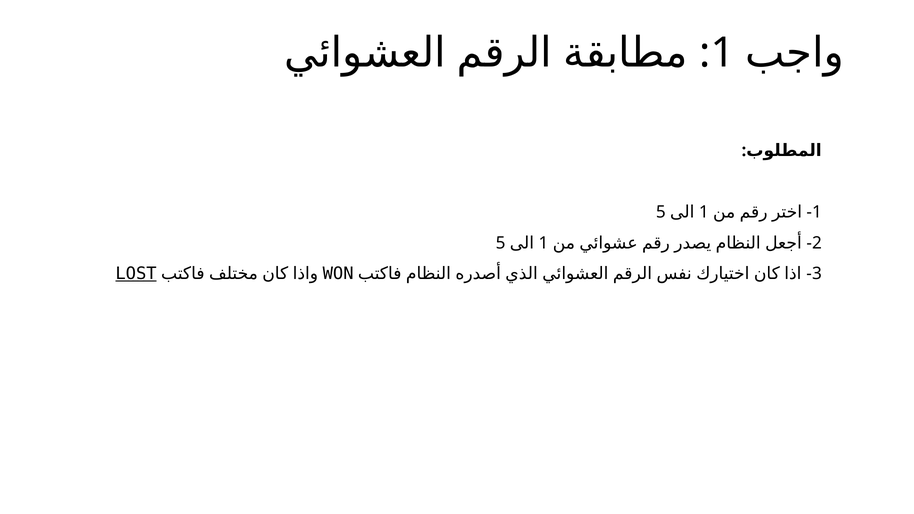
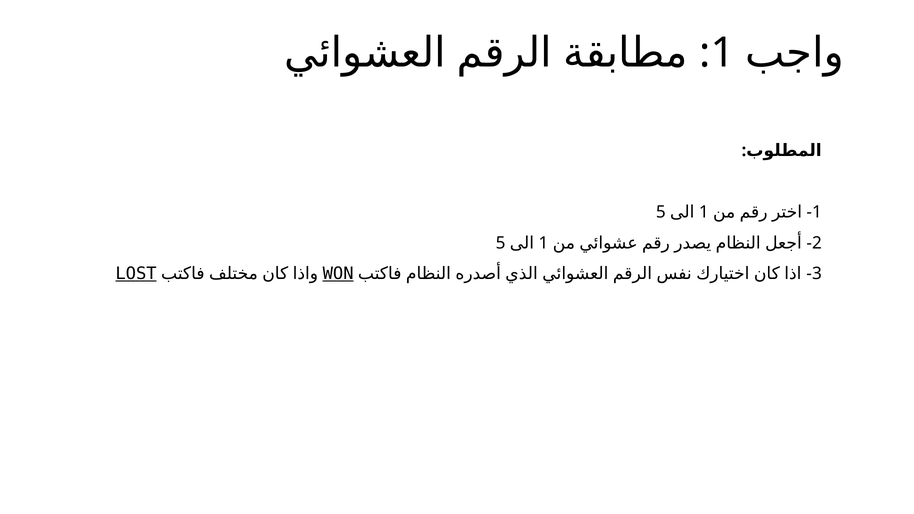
WON underline: none -> present (338, 274)
